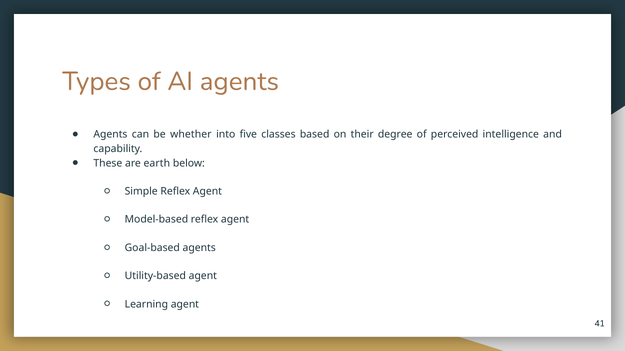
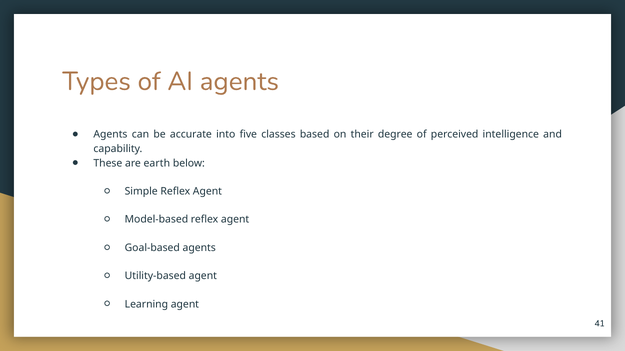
whether: whether -> accurate (191, 135)
